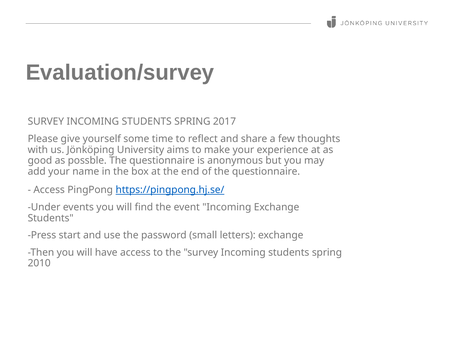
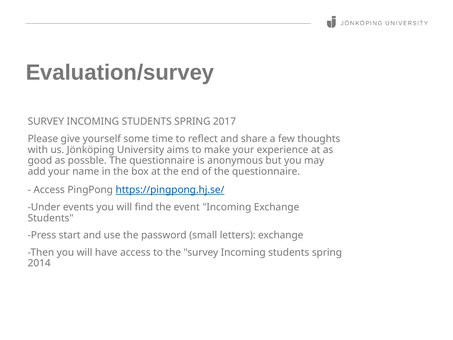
2010: 2010 -> 2014 (39, 263)
